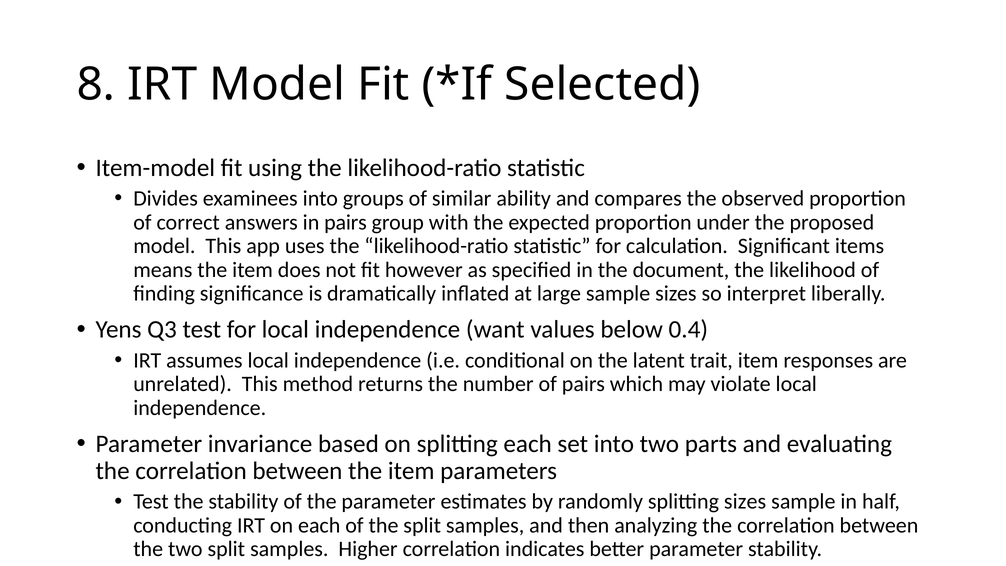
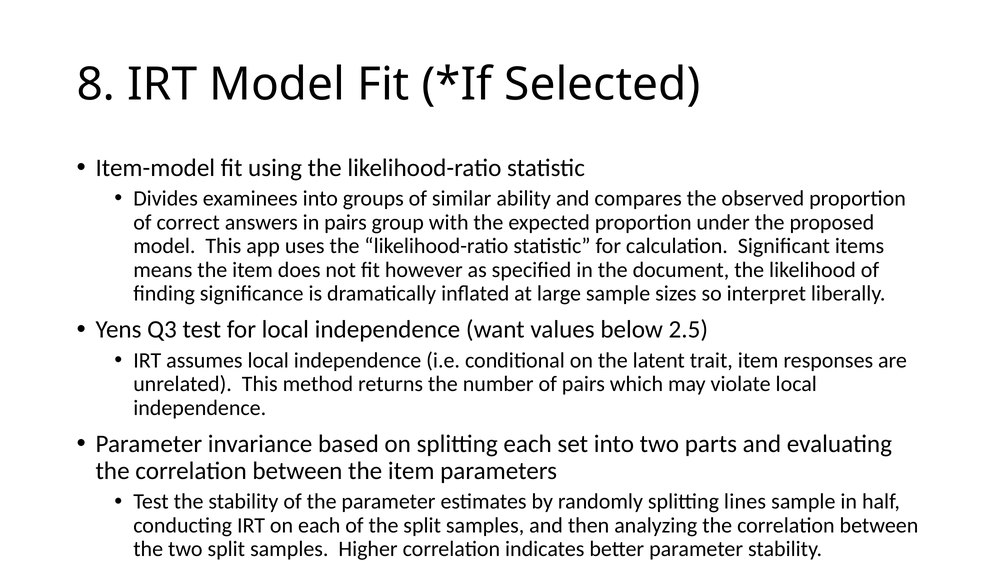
0.4: 0.4 -> 2.5 (688, 330)
splitting sizes: sizes -> lines (745, 502)
